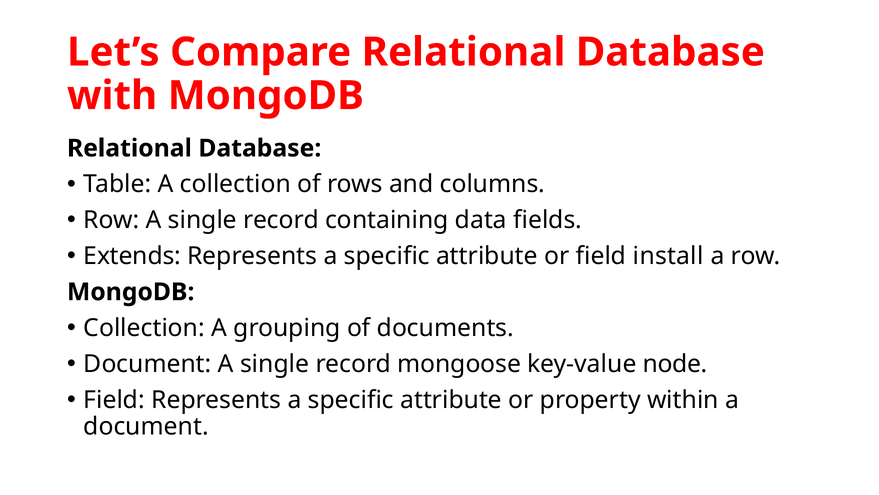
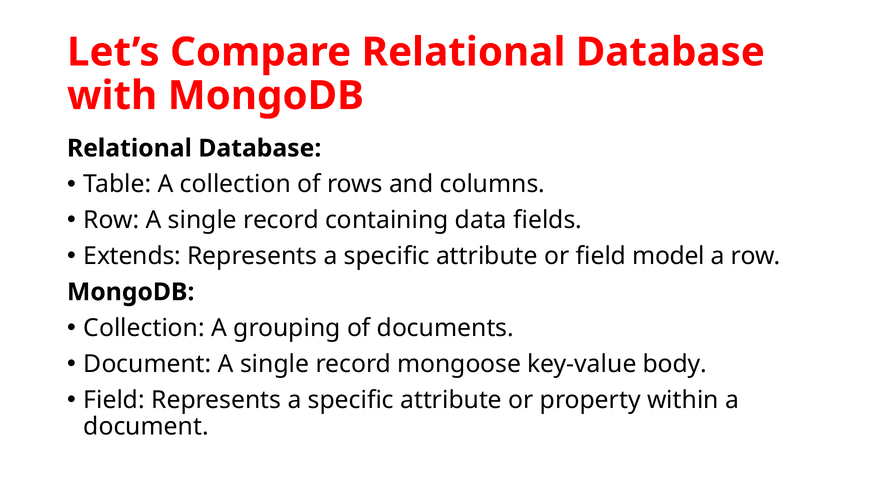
install: install -> model (668, 256)
node: node -> body (675, 364)
